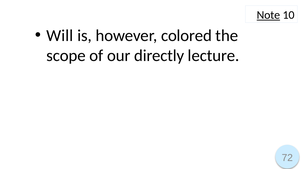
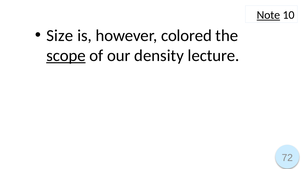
Will: Will -> Size (60, 36)
scope underline: none -> present (66, 56)
directly: directly -> density (159, 56)
